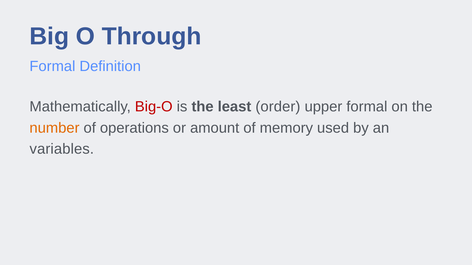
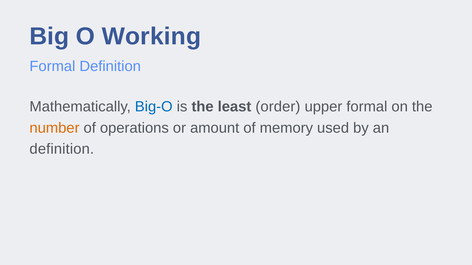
Through: Through -> Working (151, 37)
Big-O colour: red -> blue (154, 107)
variables: variables -> definition (62, 149)
